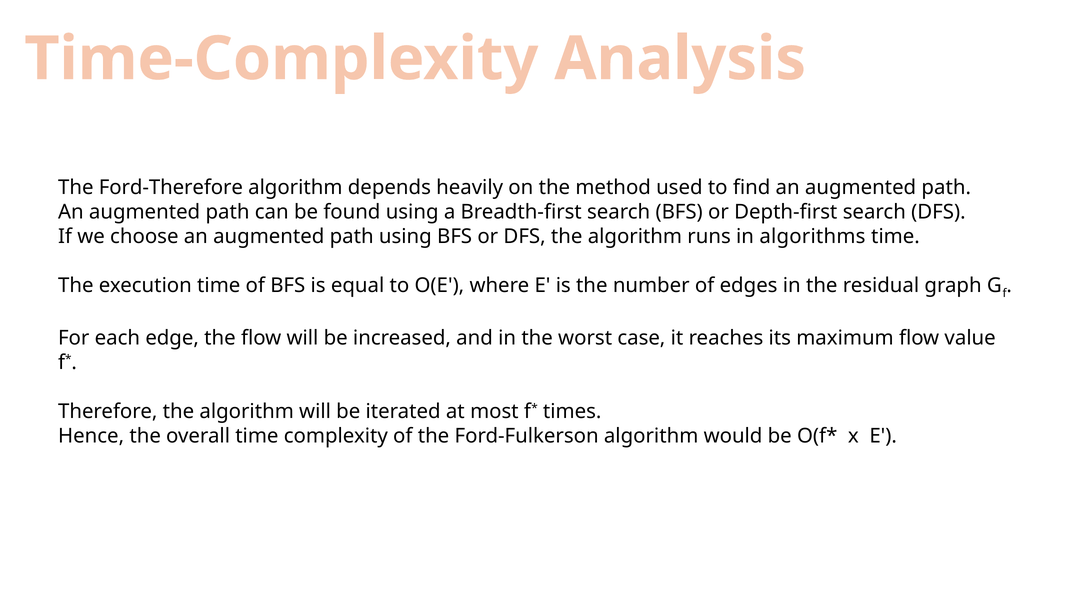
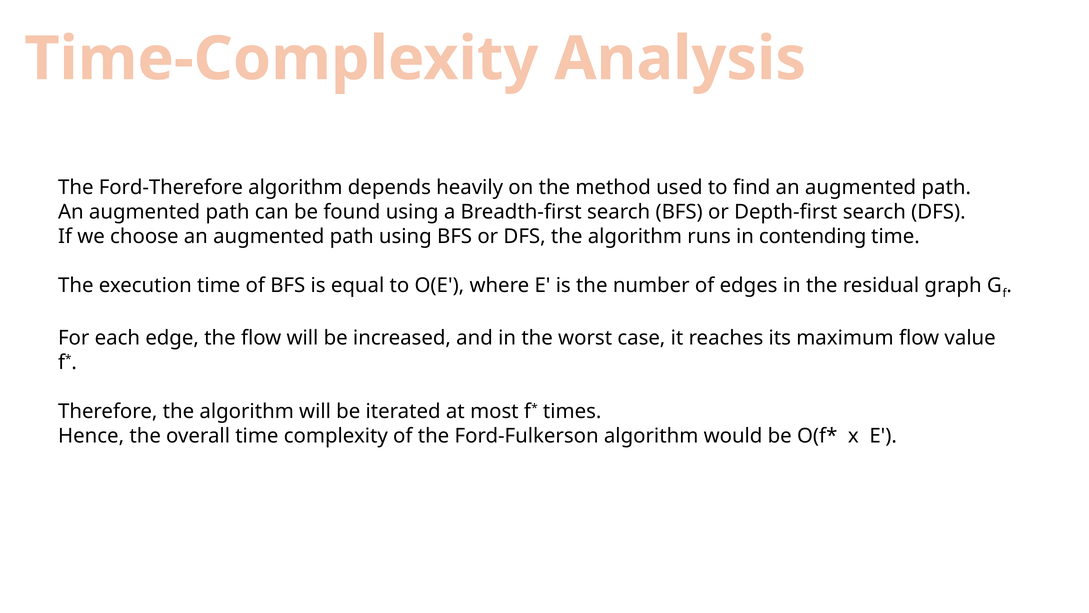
algorithms: algorithms -> contending (813, 236)
